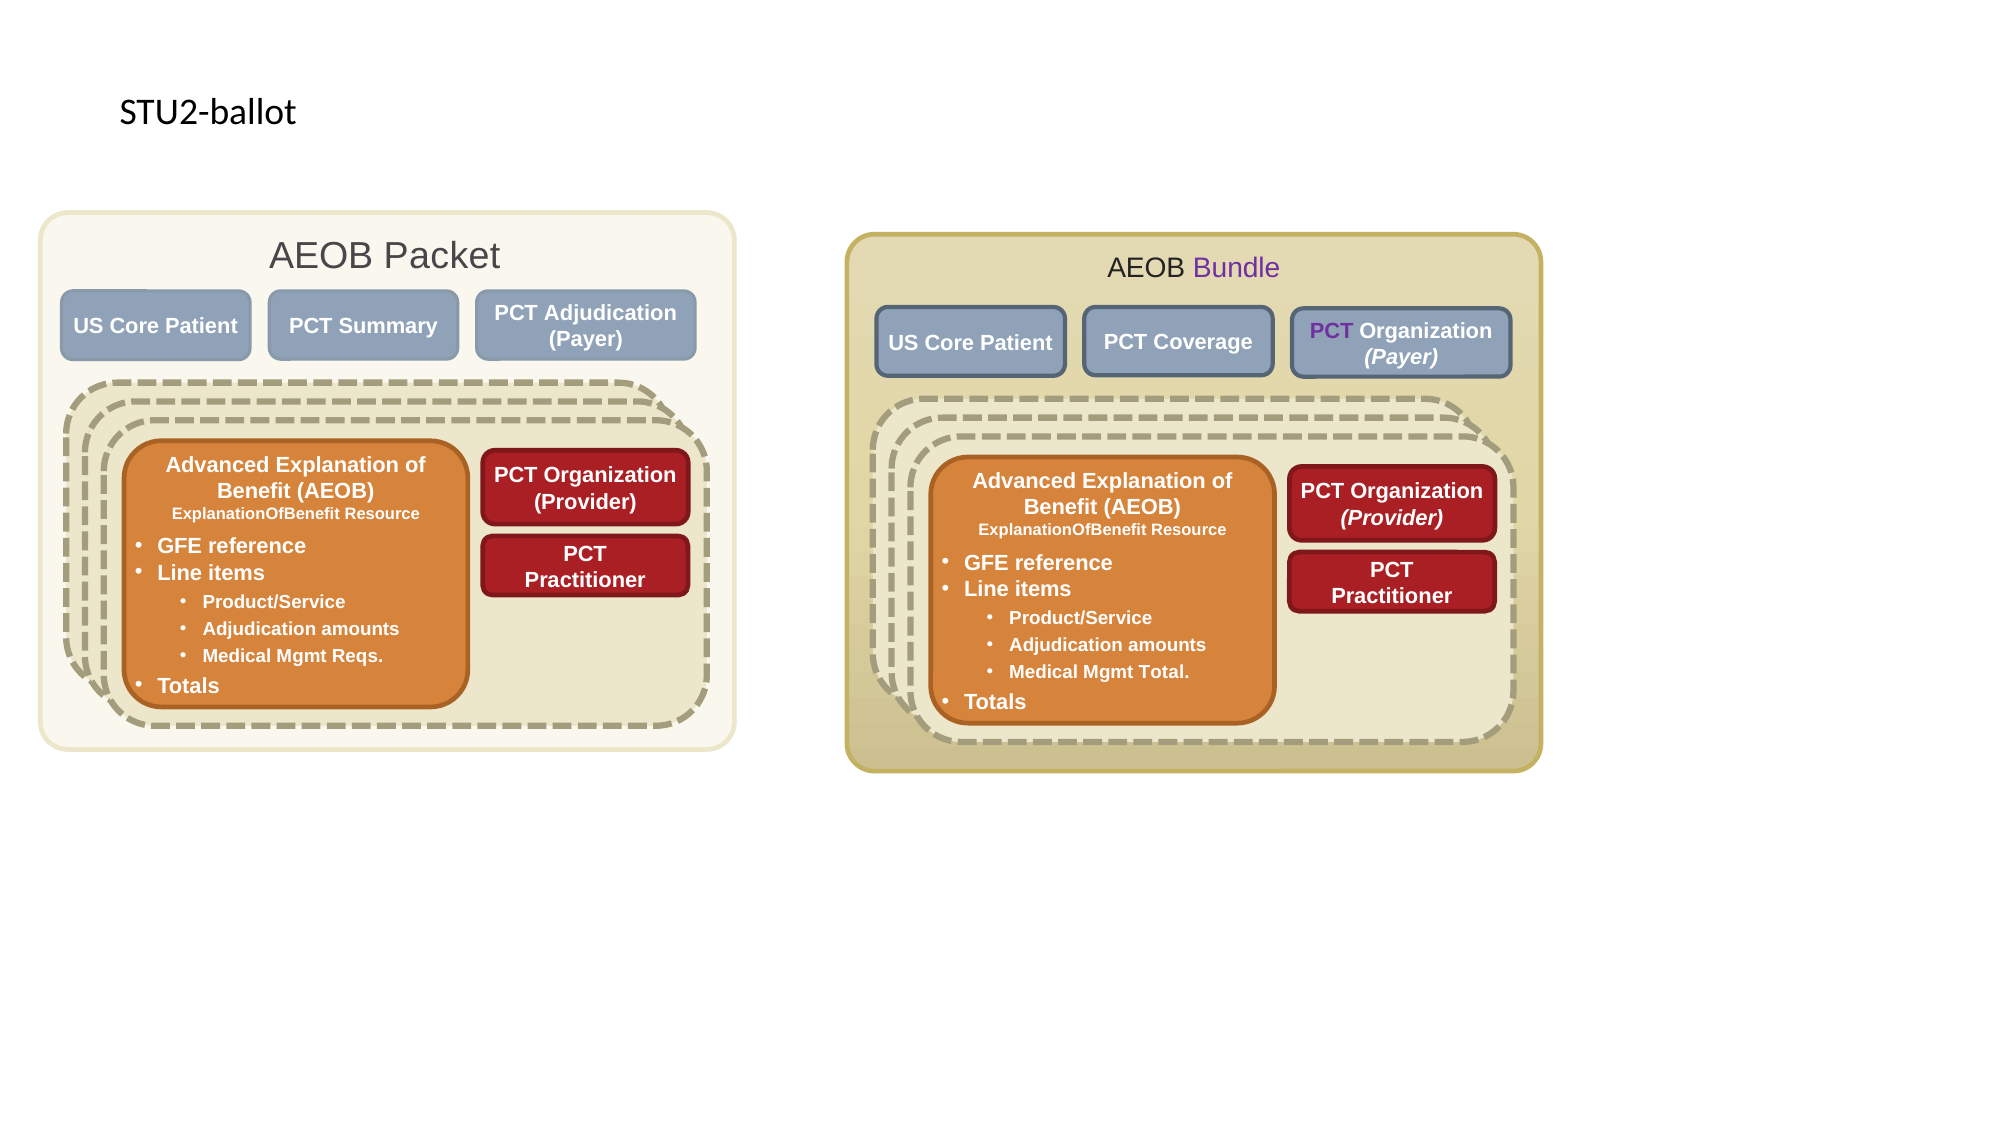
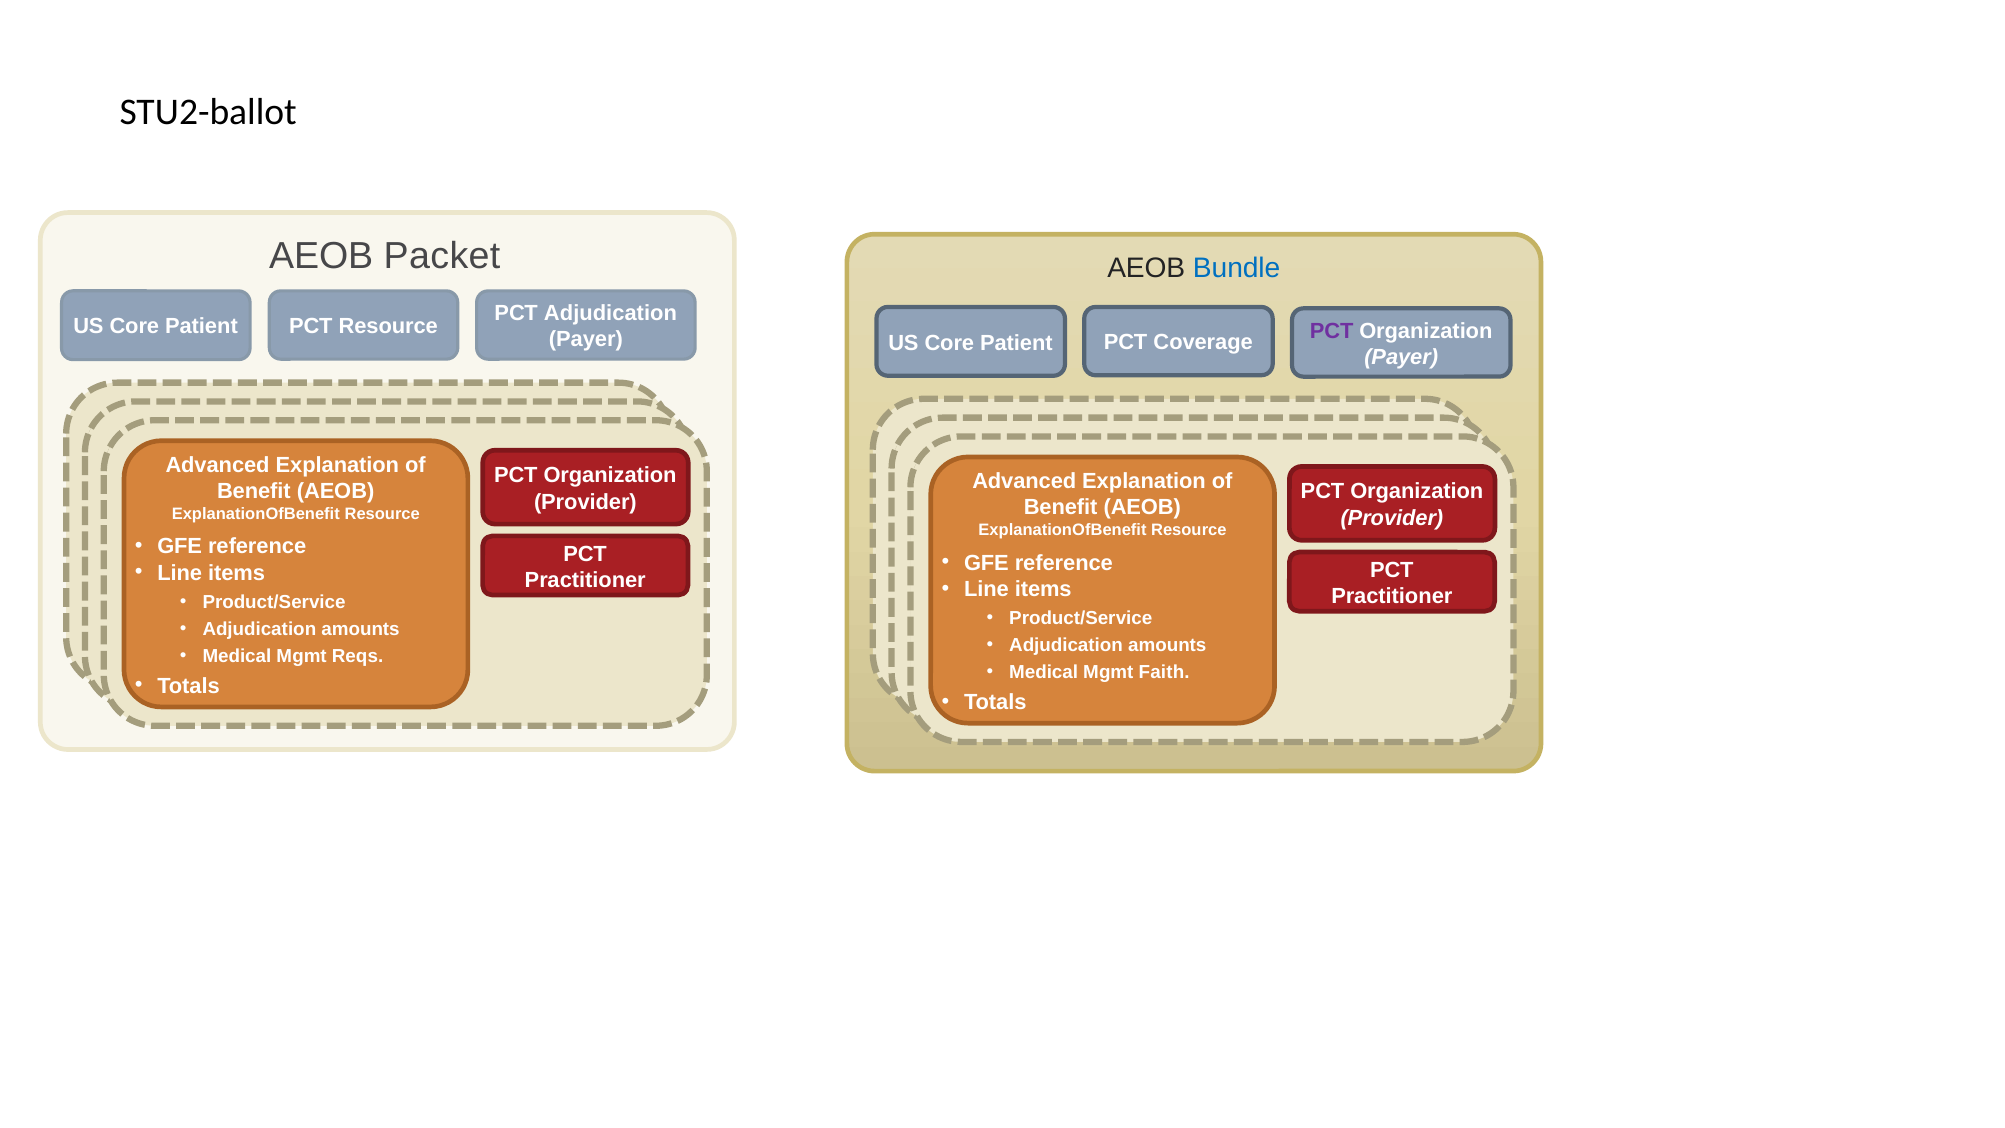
Bundle colour: purple -> blue (1237, 269)
PCT Summary: Summary -> Resource (388, 326)
Mgmt Total: Total -> Faith (1164, 673)
